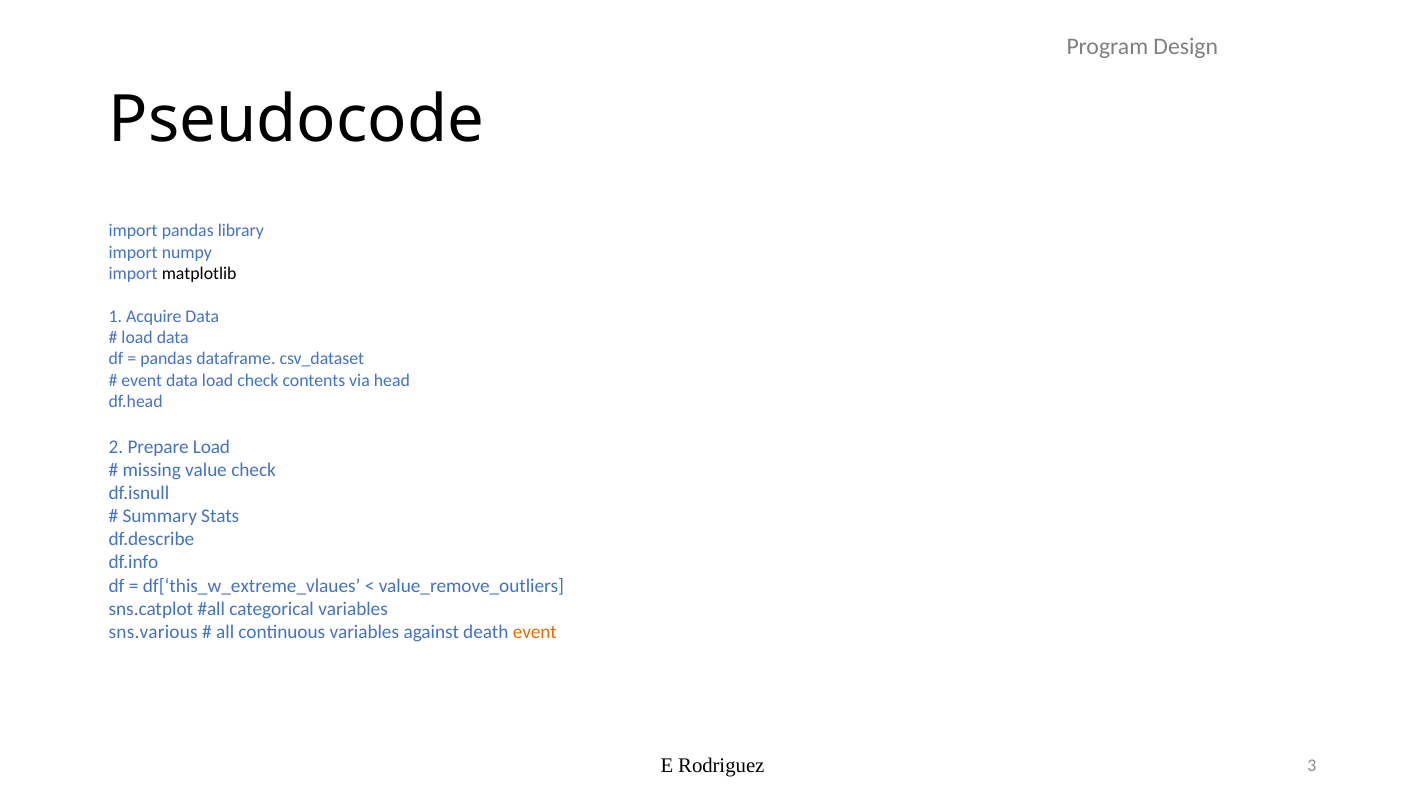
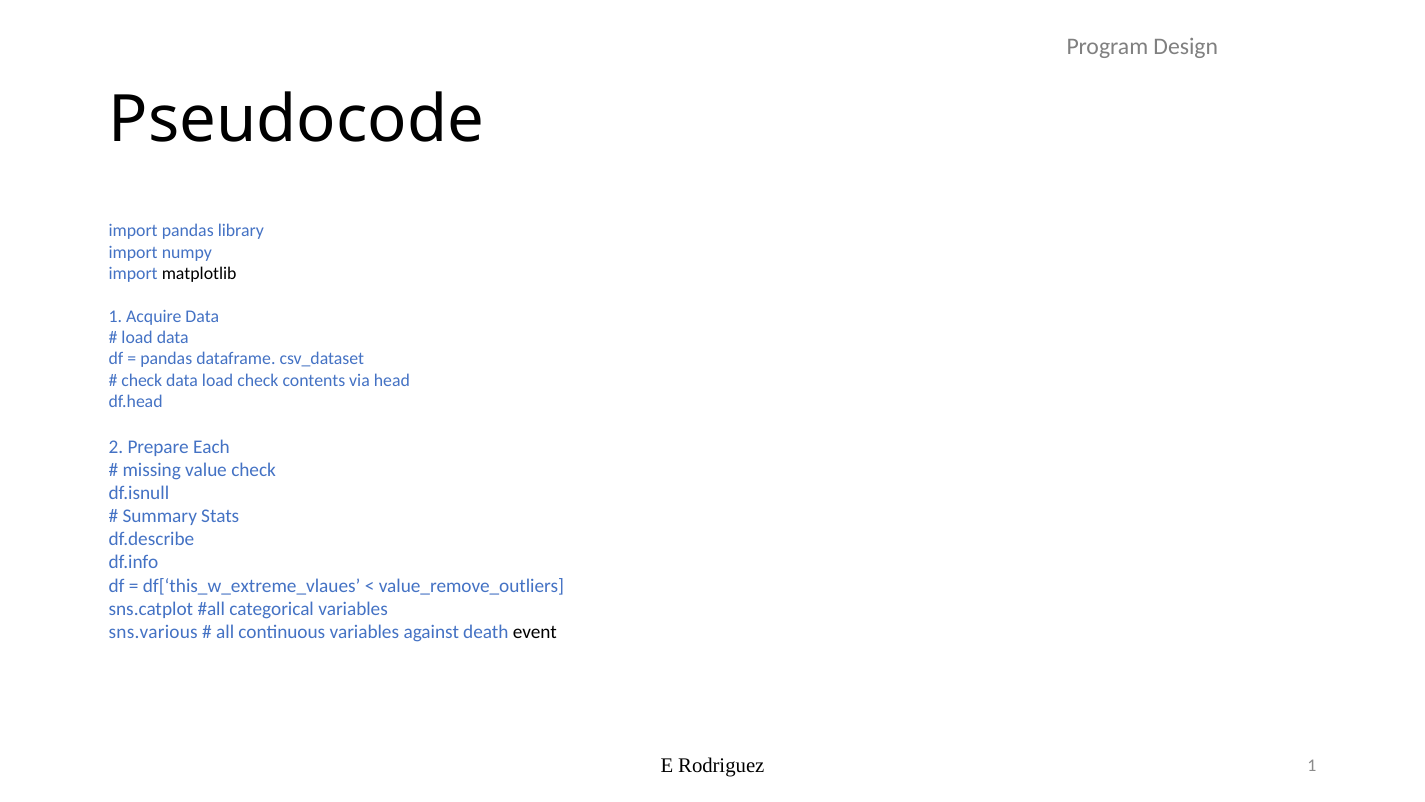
event: event -> check (142, 380)
Prepare Load: Load -> Each (211, 447)
event colour: orange -> black (535, 631)
Rodriguez 3: 3 -> 1 (1312, 765)
